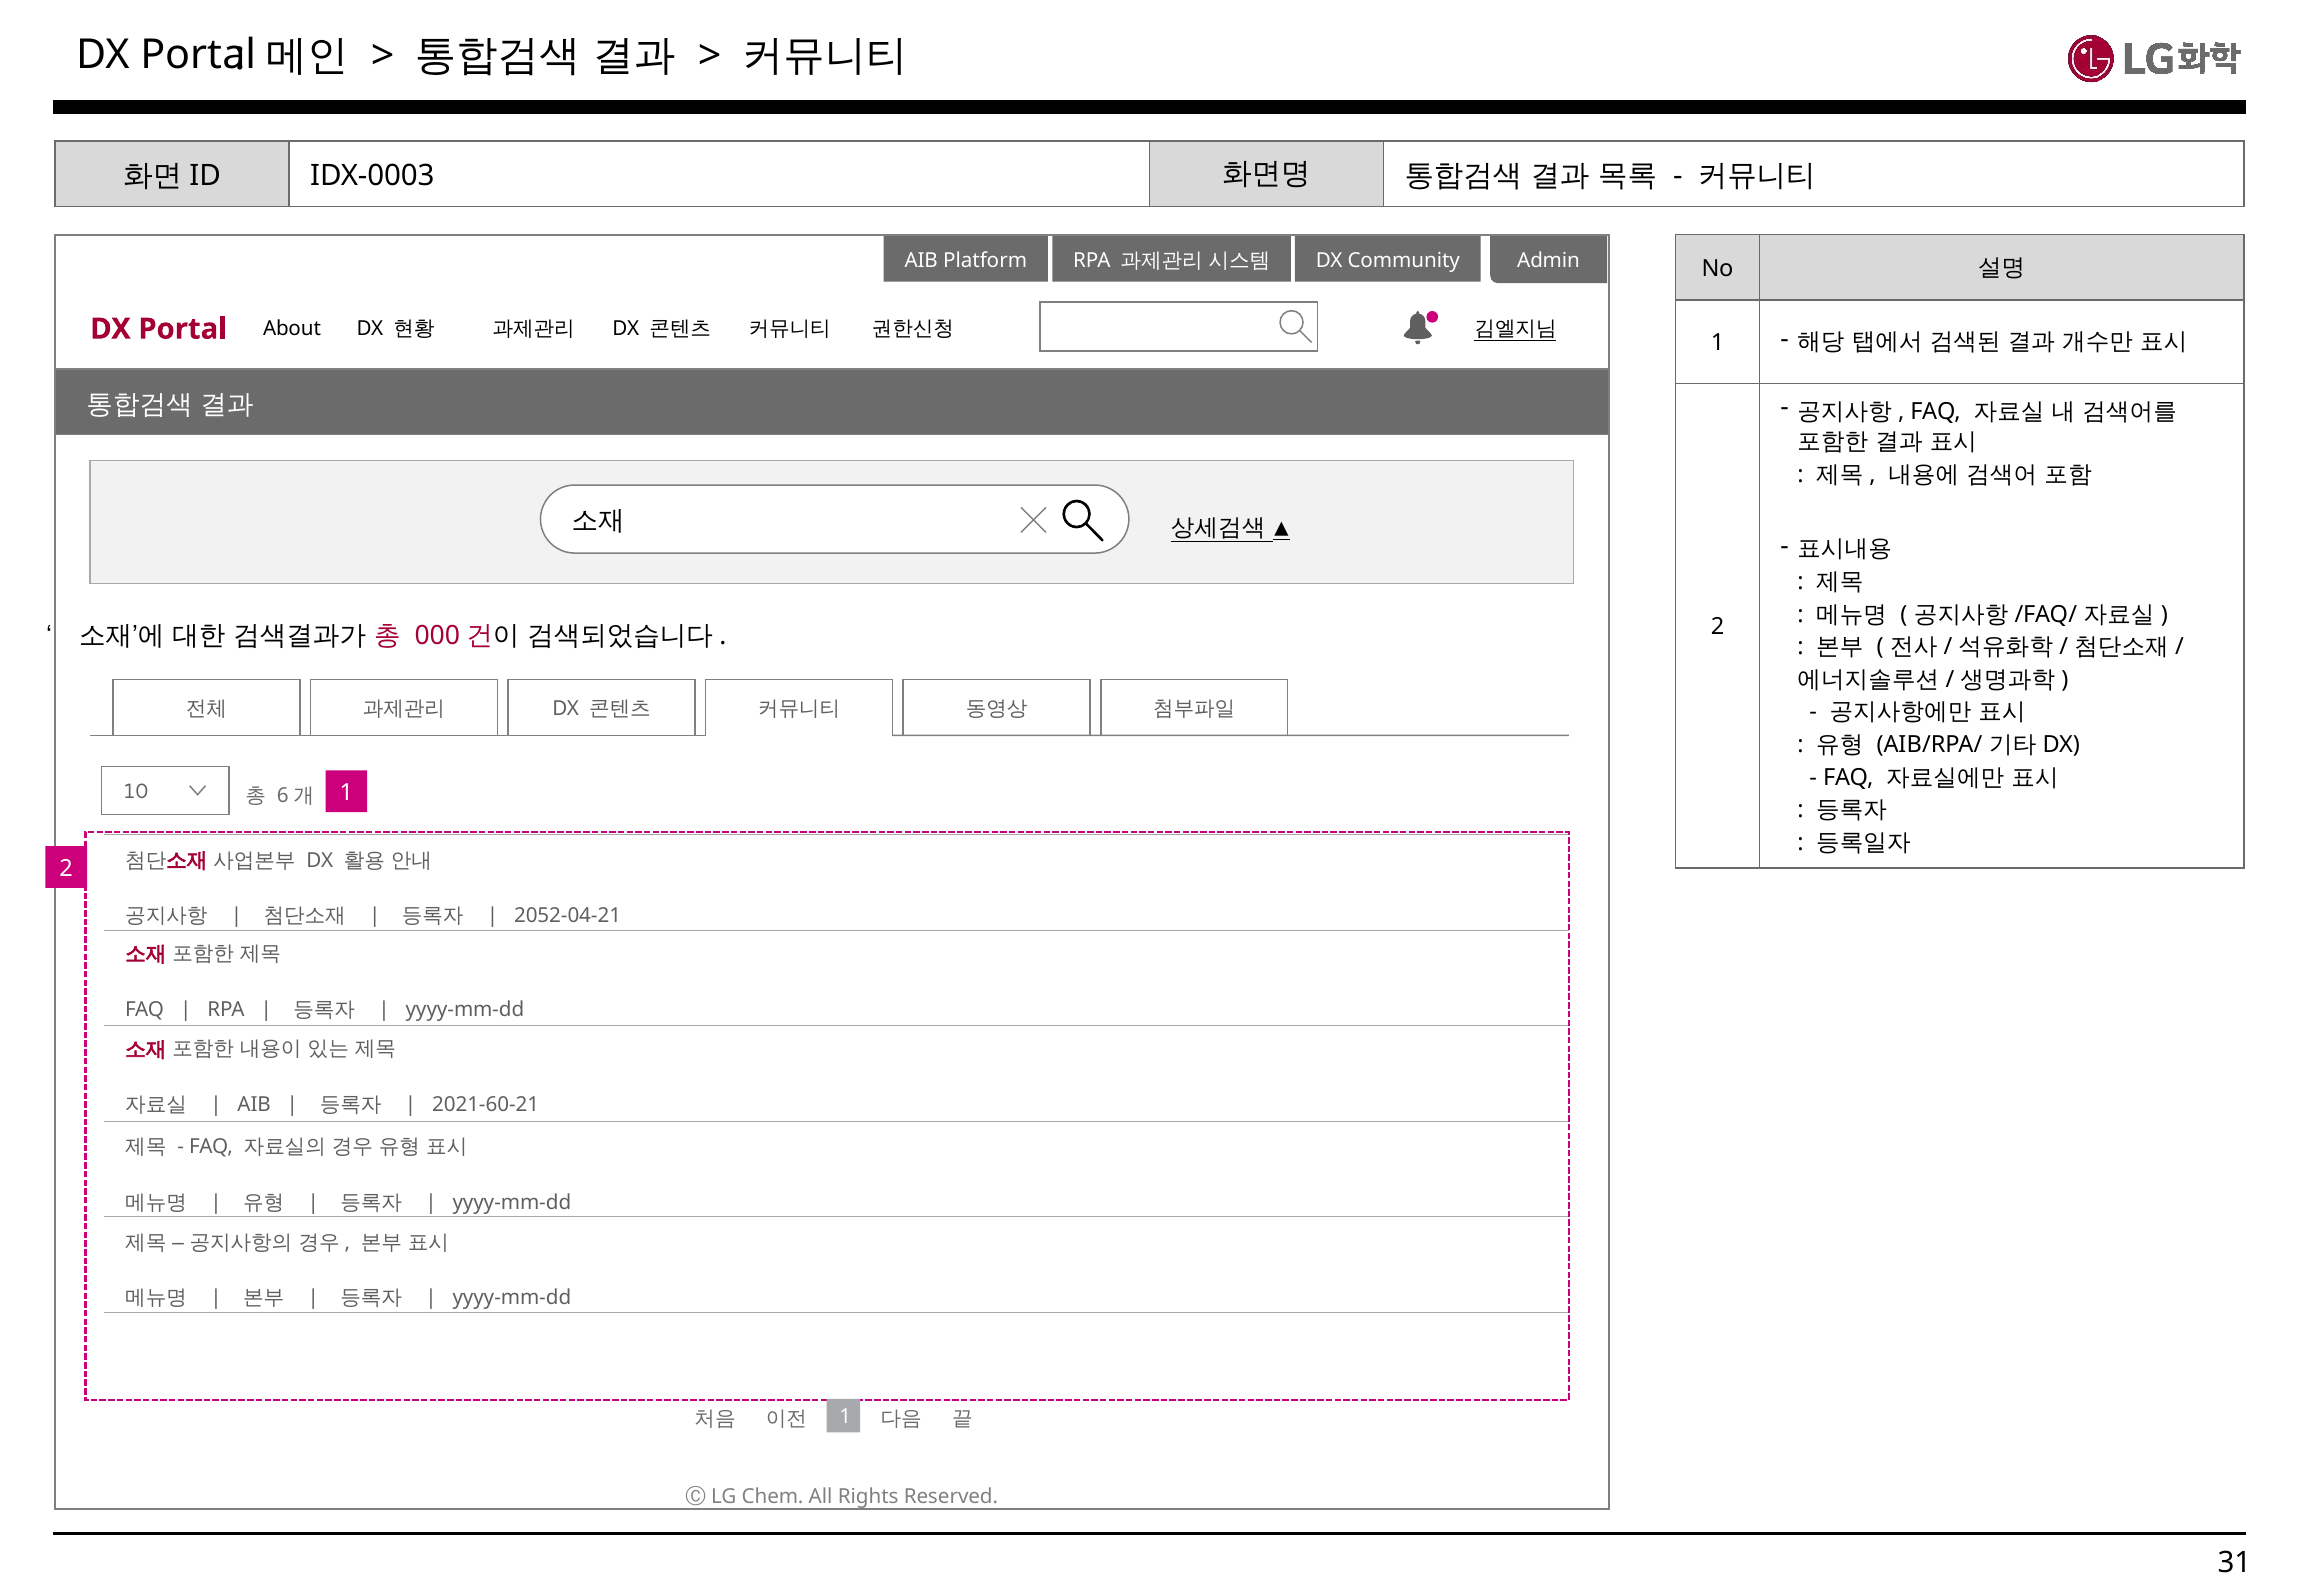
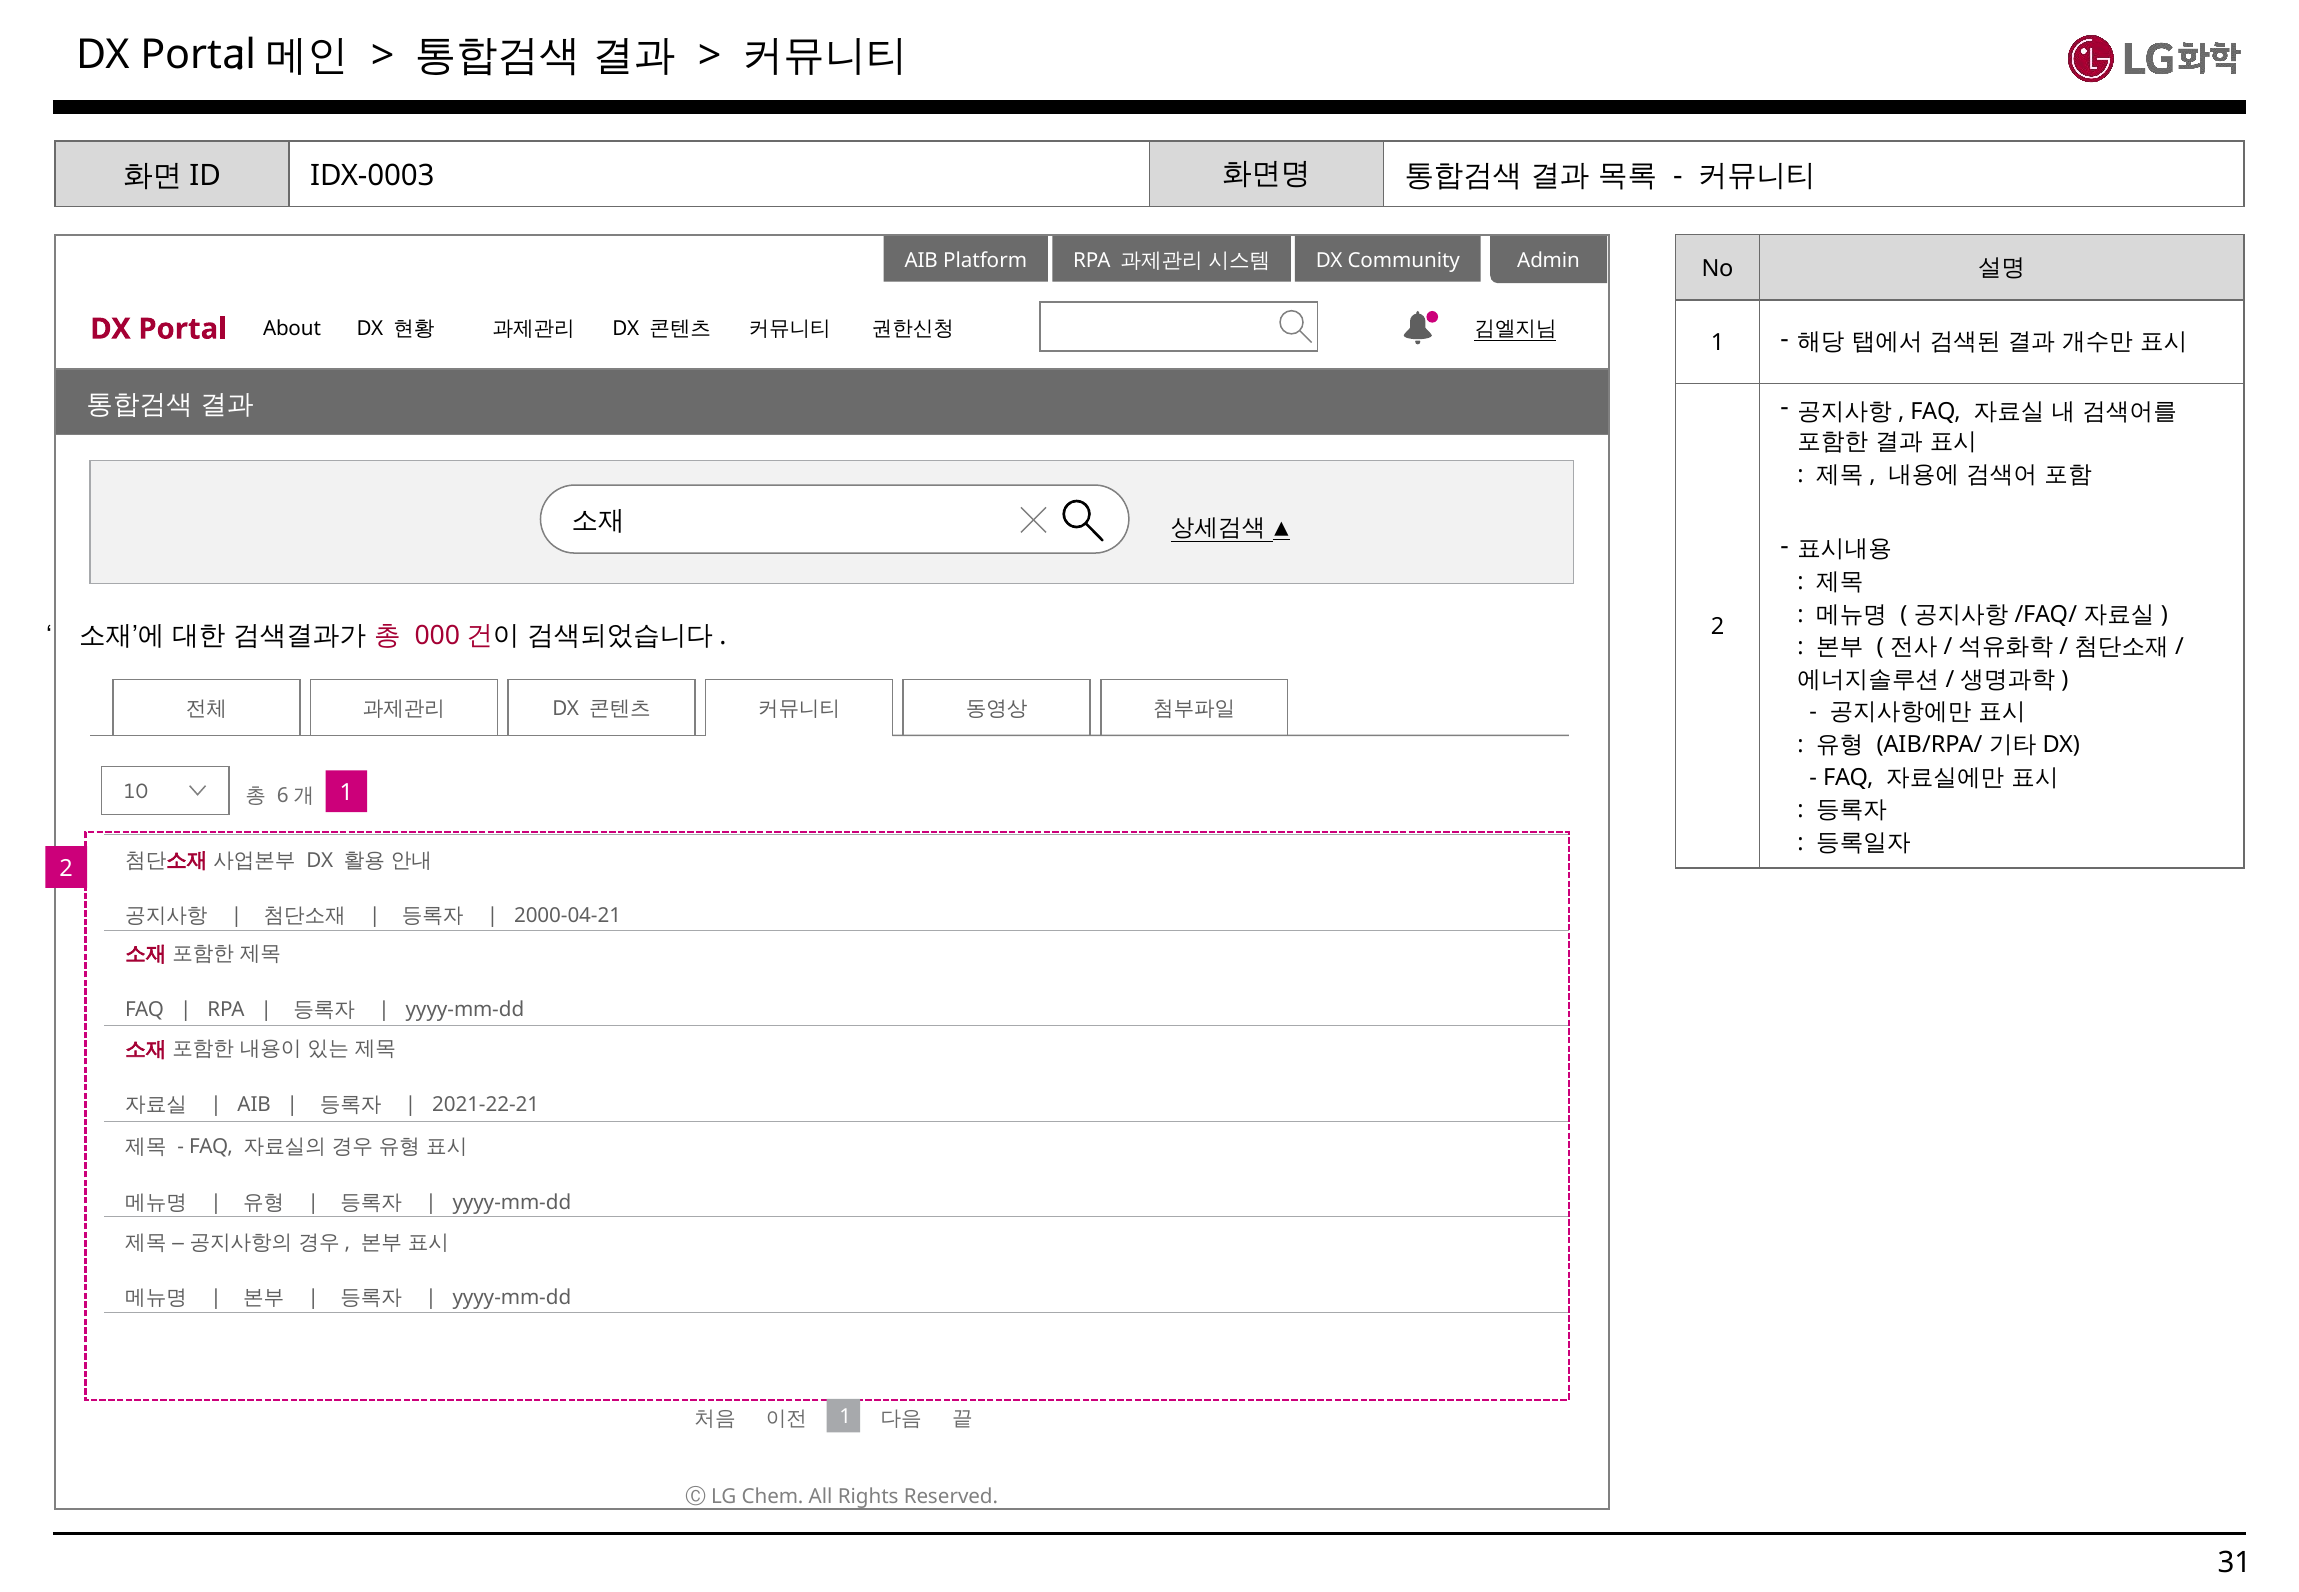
2052-04-21: 2052-04-21 -> 2000-04-21 (568, 916)
2021-60-21: 2021-60-21 -> 2021-22-21 (486, 1105)
